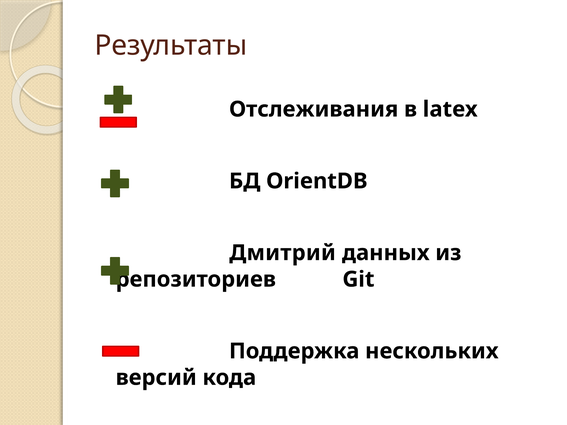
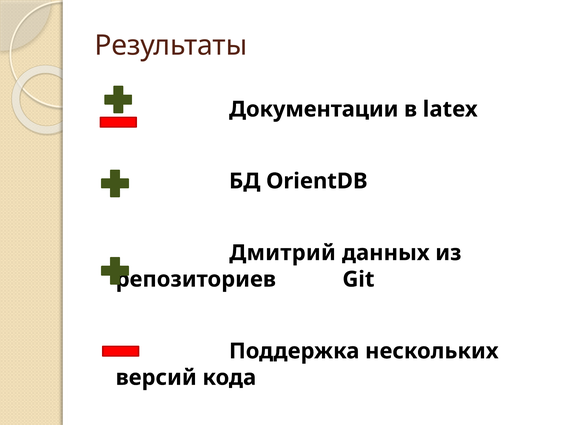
Отслеживания: Отслеживания -> Документации (314, 109)
